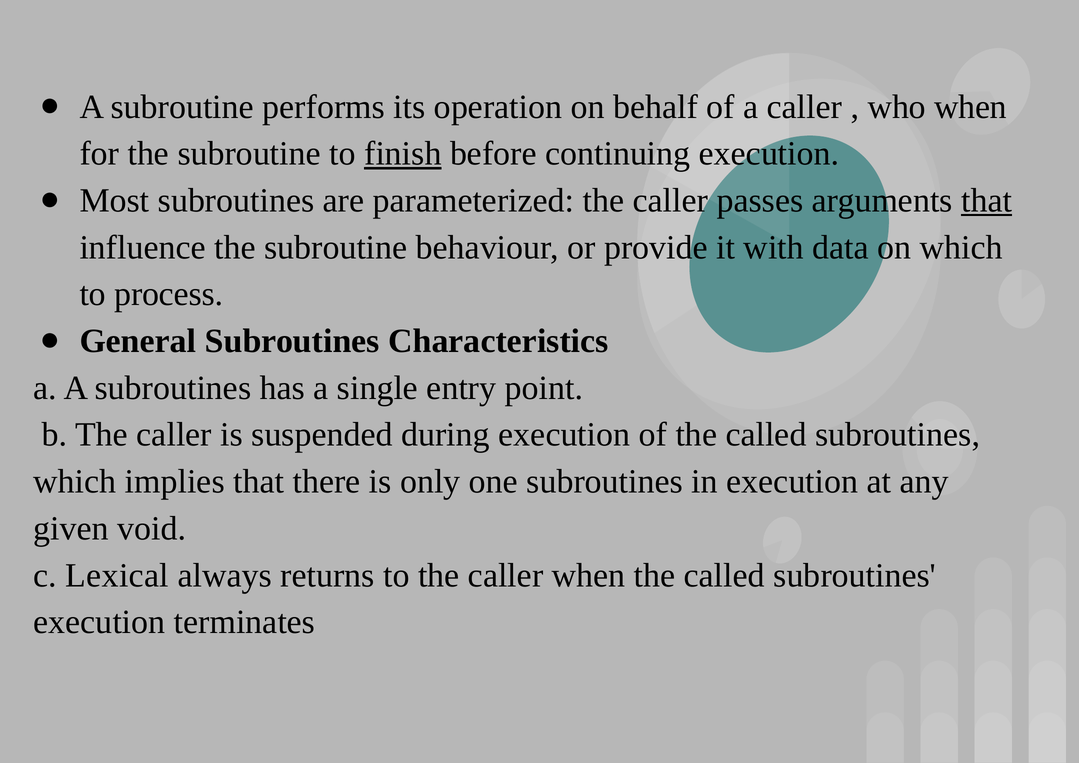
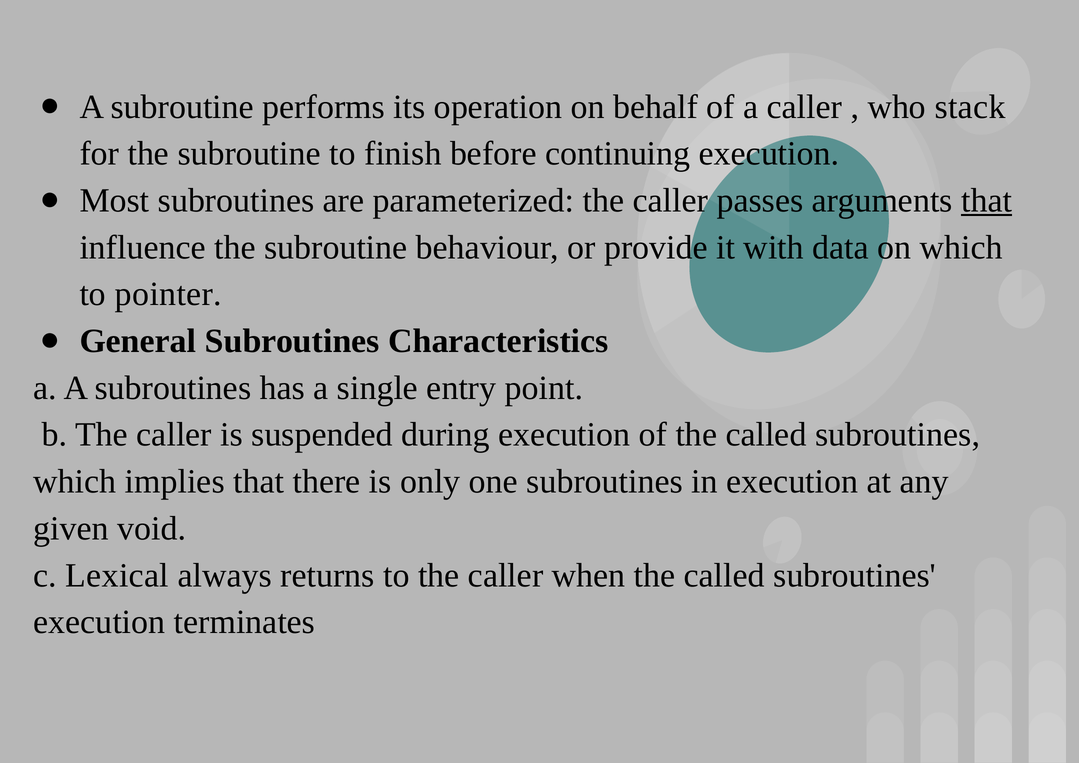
who when: when -> stack (970, 107)
finish underline: present -> none (403, 154)
process: process -> pointer (168, 294)
